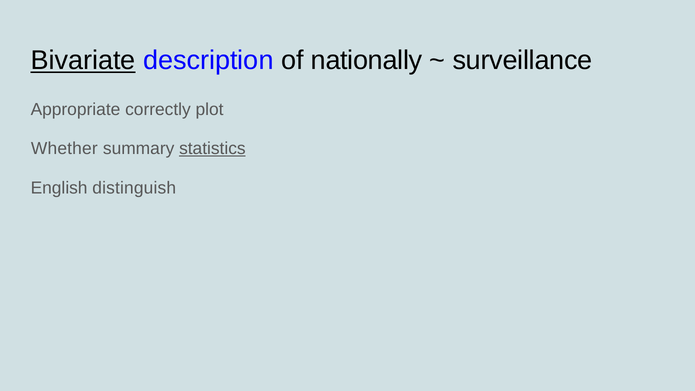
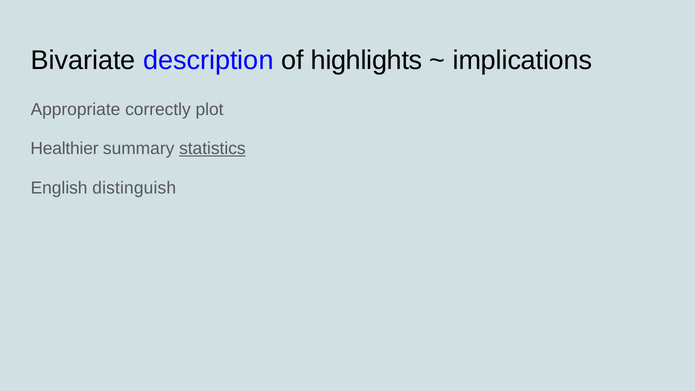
Bivariate underline: present -> none (83, 60)
nationally: nationally -> highlights (367, 60)
surveillance: surveillance -> implications (522, 60)
Whether: Whether -> Healthier (65, 149)
